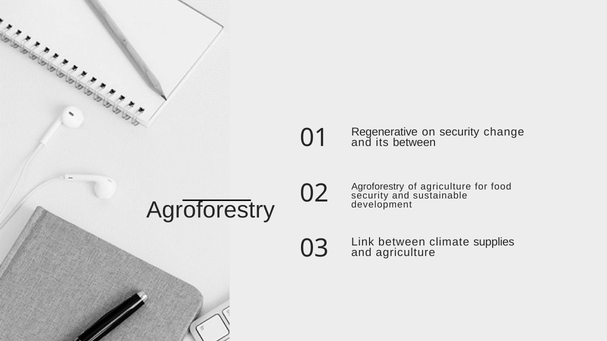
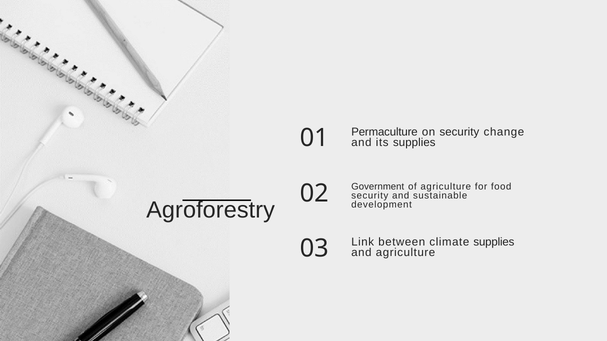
Regenerative: Regenerative -> Permaculture (384, 132)
its between: between -> supplies (414, 143)
Agroforestry: Agroforestry -> Government (378, 187)
